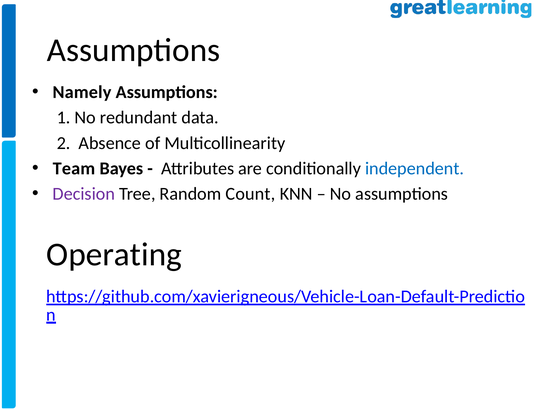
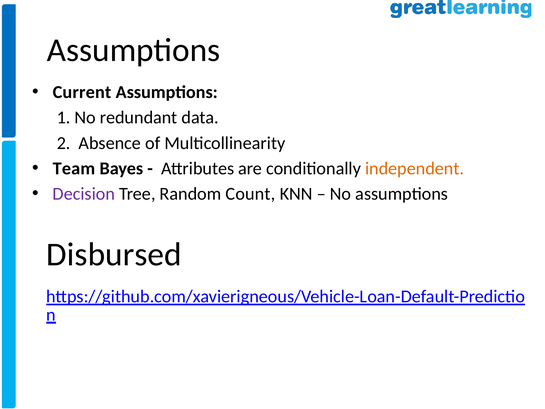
Namely: Namely -> Current (82, 92)
independent colour: blue -> orange (415, 168)
Operating: Operating -> Disbursed (114, 254)
